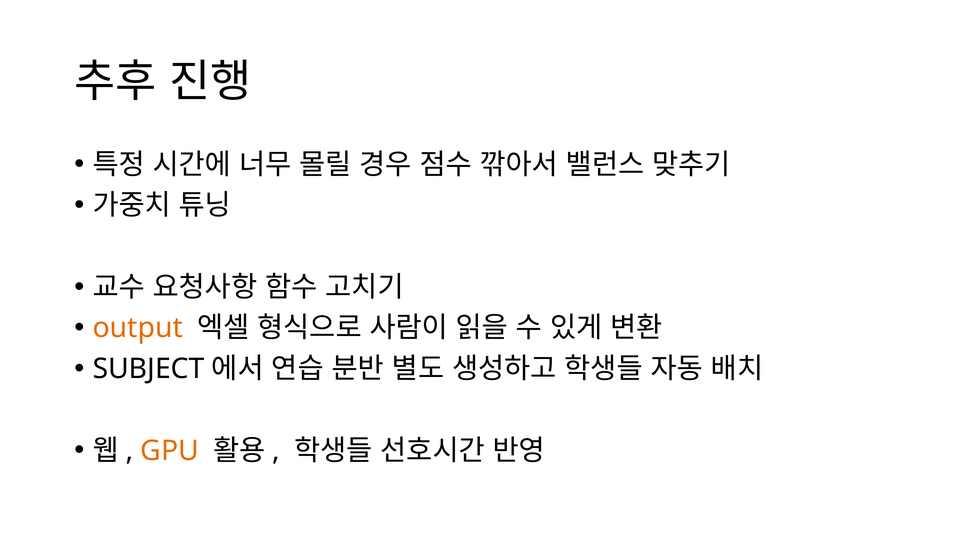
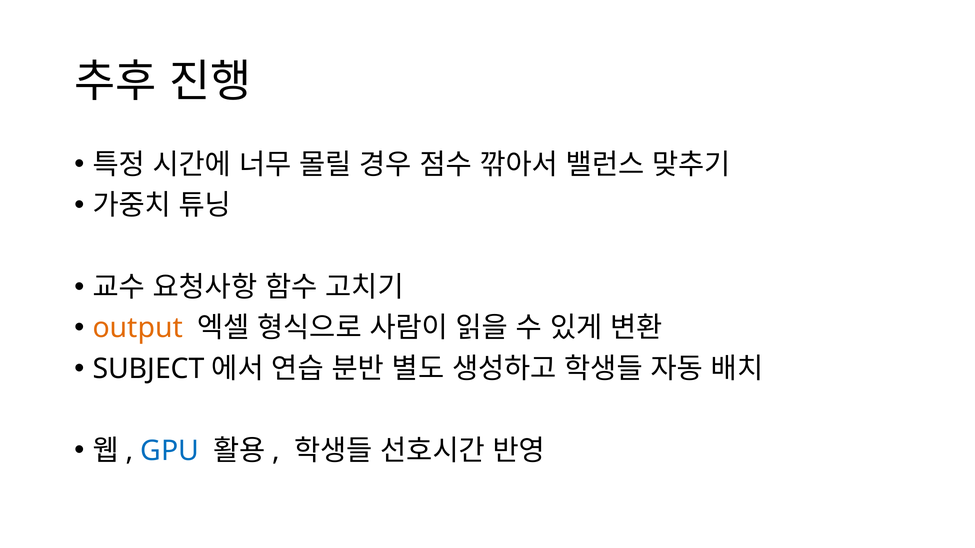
GPU colour: orange -> blue (170, 451)
